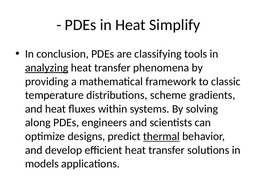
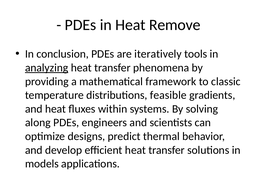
Simplify: Simplify -> Remove (175, 25)
classifying: classifying -> iteratively (158, 54)
scheme: scheme -> feasible (168, 95)
thermal underline: present -> none (161, 136)
